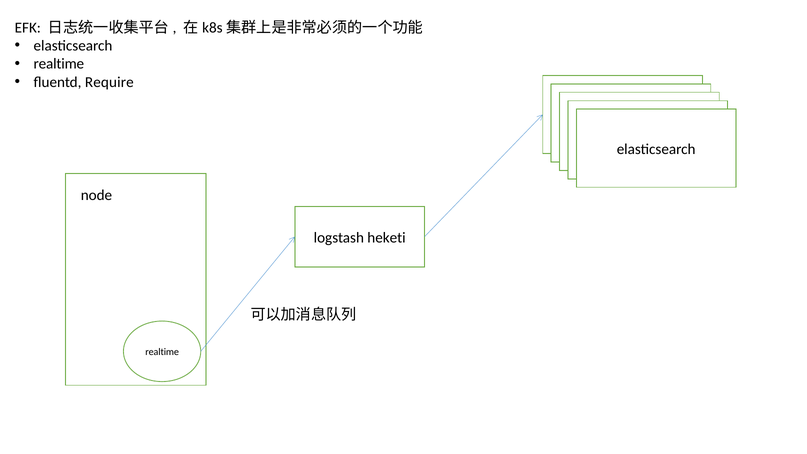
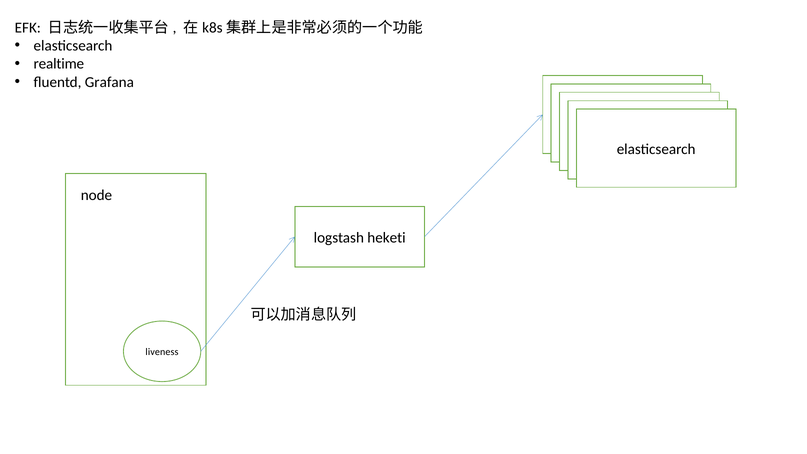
Require: Require -> Grafana (109, 82)
realtime: realtime -> liveness (162, 352)
